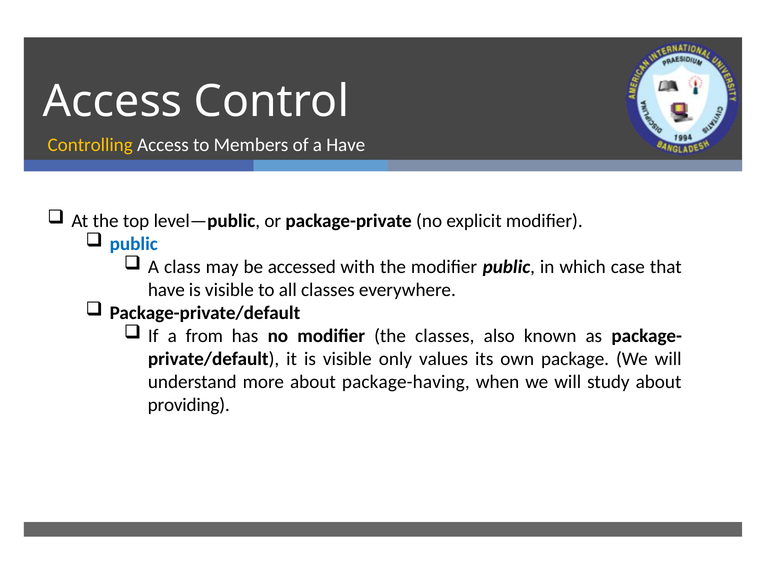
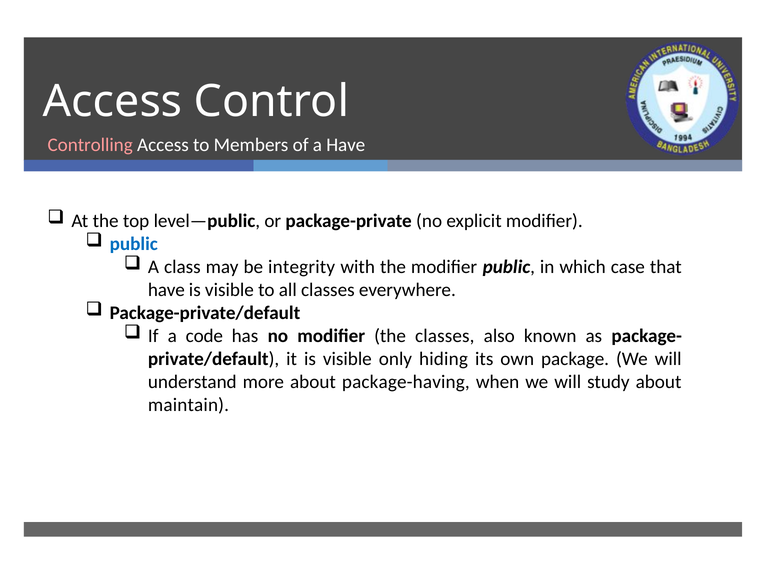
Controlling colour: yellow -> pink (90, 145)
accessed: accessed -> integrity (302, 267)
from: from -> code (204, 336)
values: values -> hiding (443, 358)
providing: providing -> maintain (189, 404)
